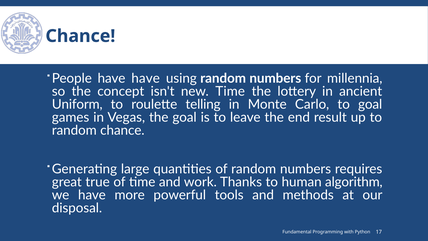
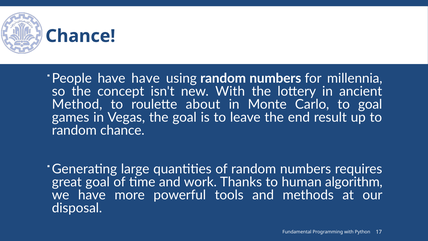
new Time: Time -> With (230, 91)
Uniform: Uniform -> Method (77, 104)
telling: telling -> about (203, 104)
great true: true -> goal (98, 182)
